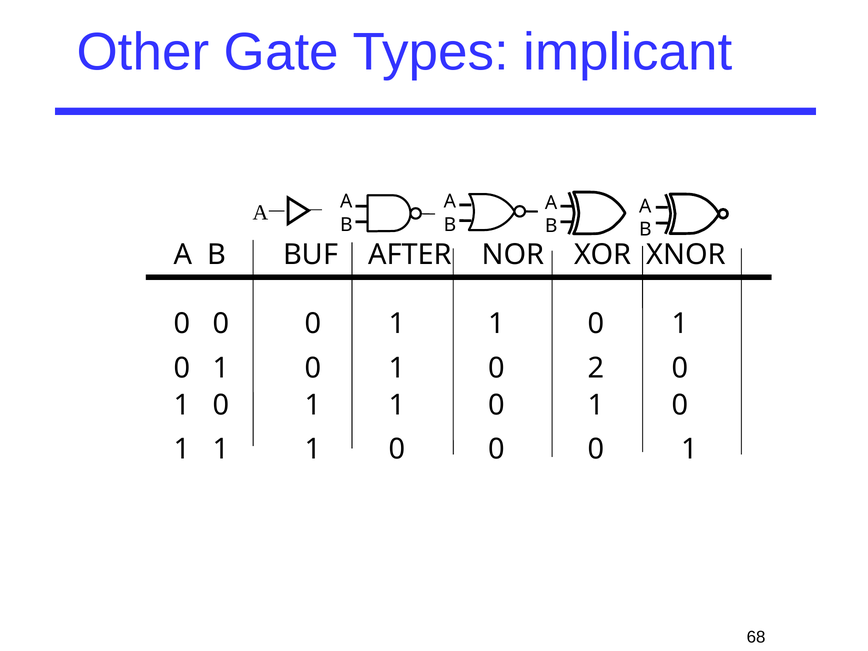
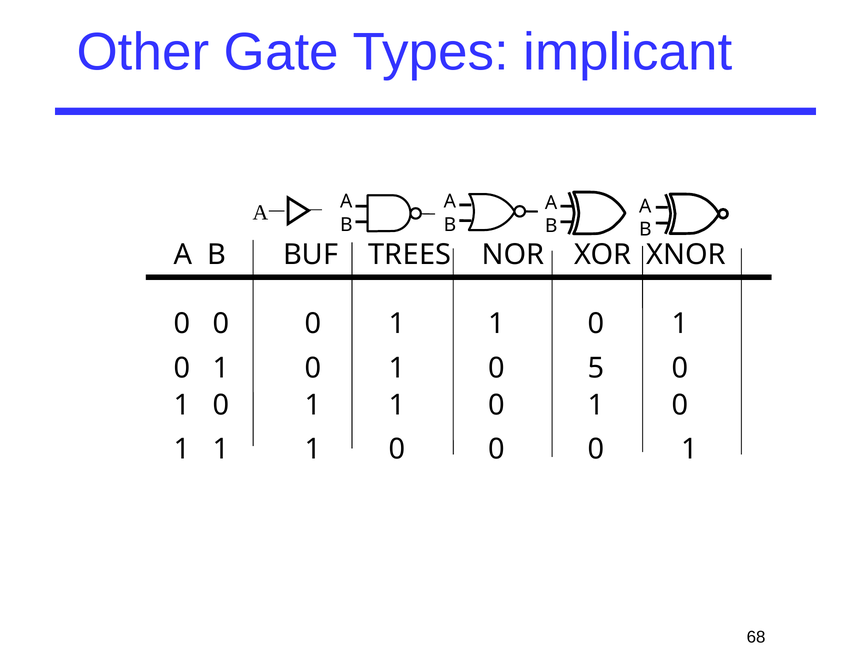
AFTER: AFTER -> TREES (410, 255)
2: 2 -> 5 (596, 368)
